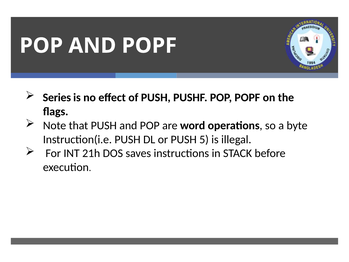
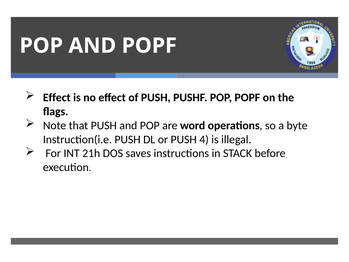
Series: Series -> Effect (57, 97)
5: 5 -> 4 (204, 139)
